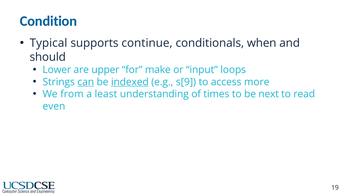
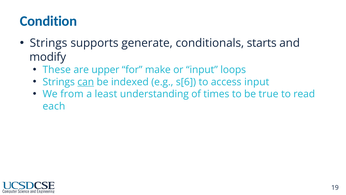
Typical: Typical -> Strings (49, 43)
continue: continue -> generate (147, 43)
when: when -> starts (262, 43)
should: should -> modify (48, 57)
Lower: Lower -> These (57, 70)
indexed underline: present -> none (130, 82)
s[9: s[9 -> s[6 (186, 82)
access more: more -> input (257, 82)
next: next -> true (269, 94)
even: even -> each (54, 106)
